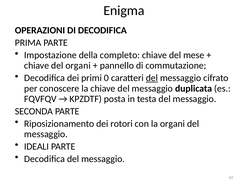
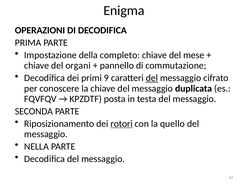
0: 0 -> 9 (106, 78)
rotori underline: none -> present (122, 124)
la organi: organi -> quello (172, 124)
IDEALI: IDEALI -> NELLA (37, 146)
